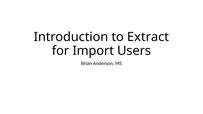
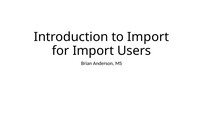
to Extract: Extract -> Import (148, 37)
